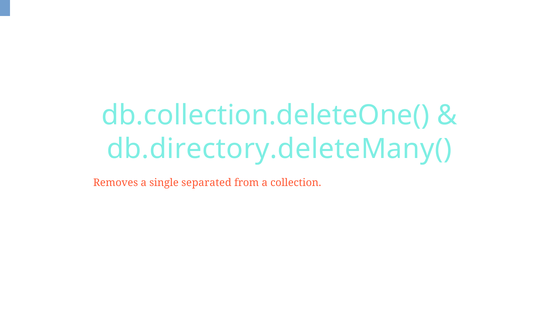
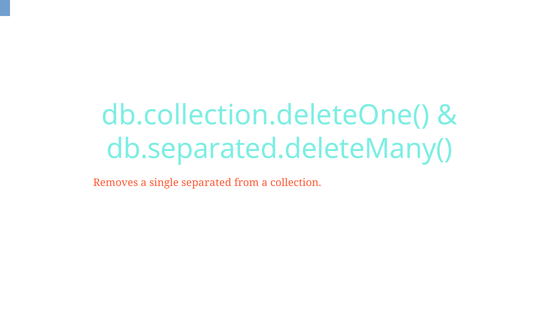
db.directory.deleteMany(: db.directory.deleteMany( -> db.separated.deleteMany( (280, 149)
